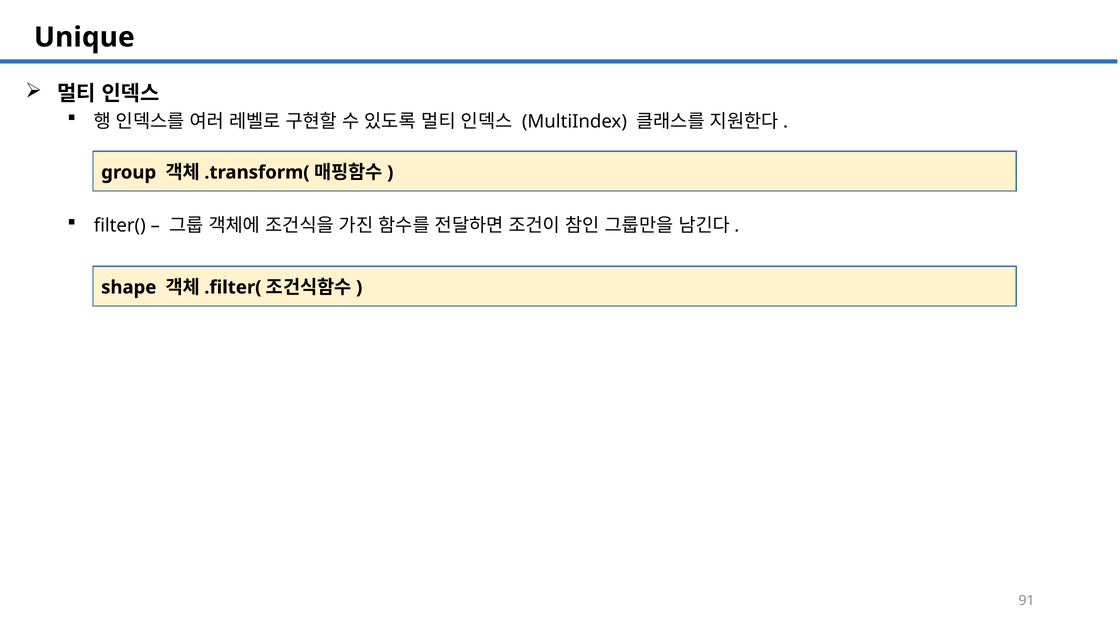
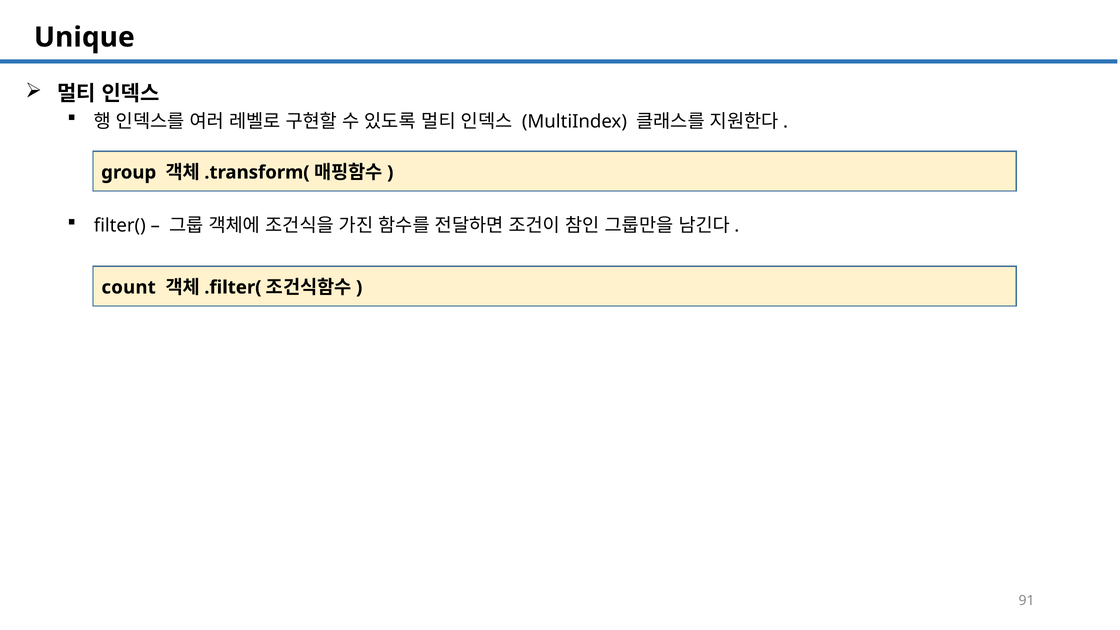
shape: shape -> count (129, 287)
